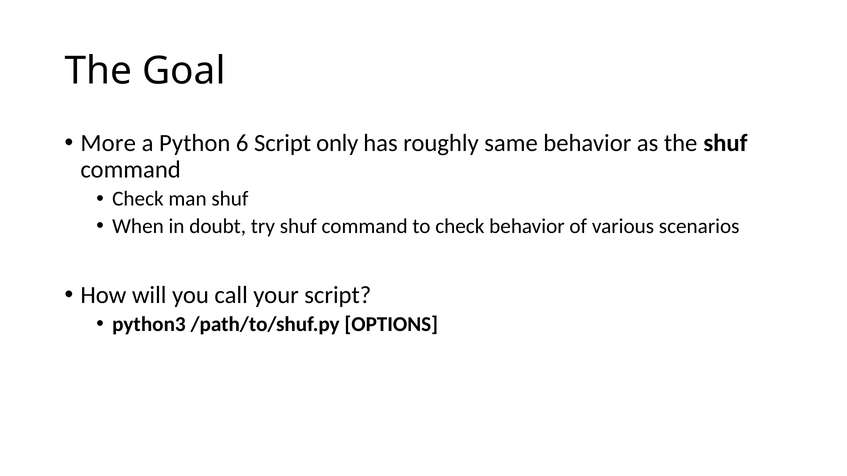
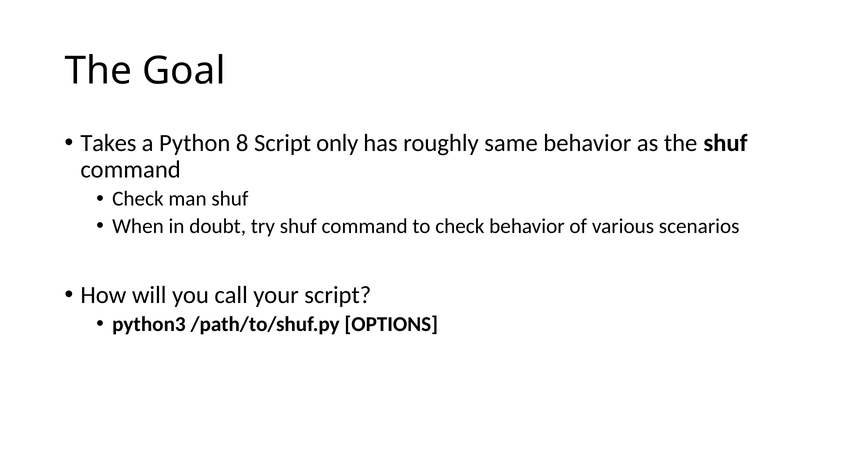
More: More -> Takes (108, 143)
6: 6 -> 8 (242, 143)
